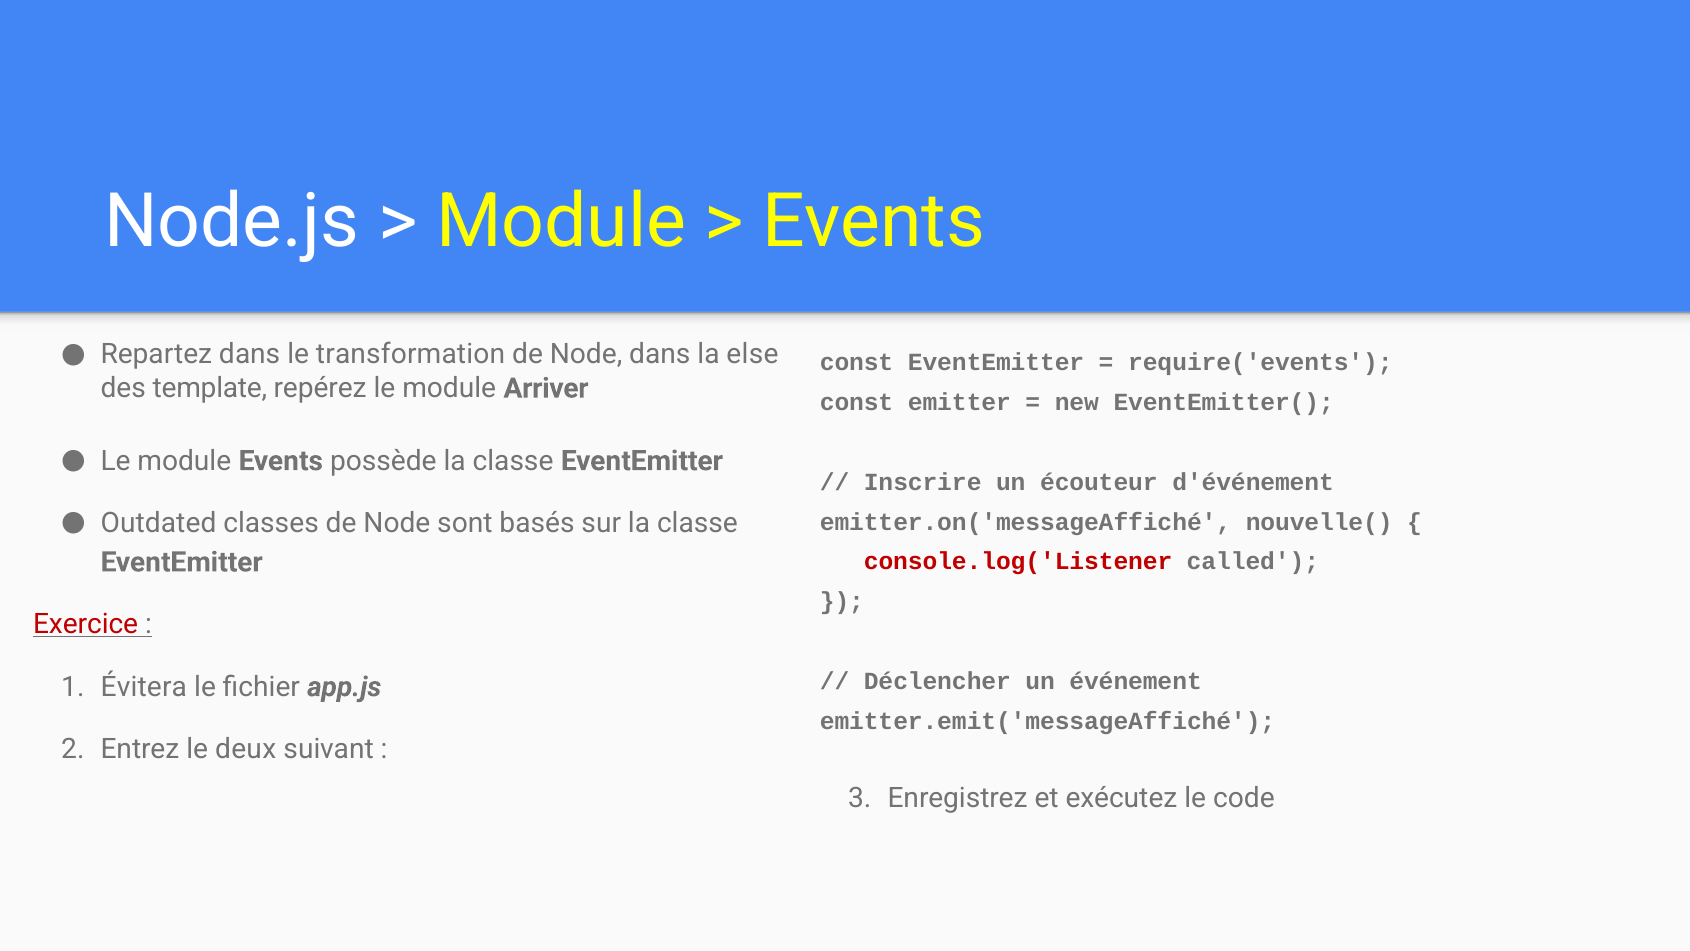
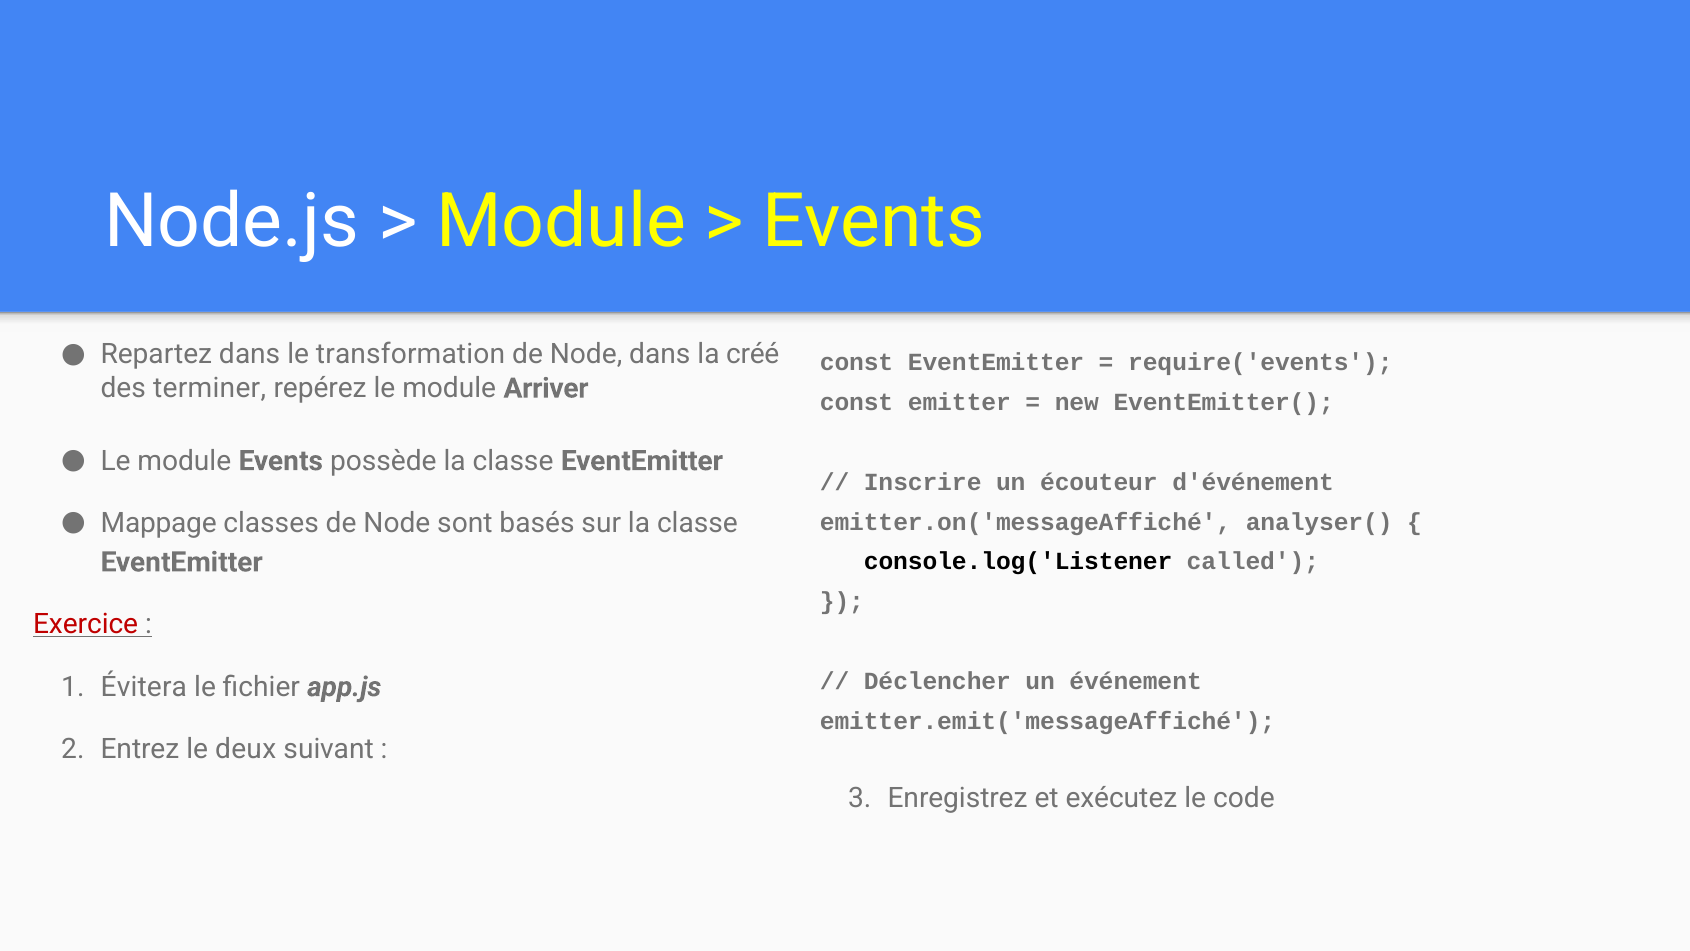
else: else -> créé (753, 354)
template: template -> terminer (210, 388)
Outdated: Outdated -> Mappage (159, 523)
nouvelle(: nouvelle( -> analyser( (1319, 522)
console.log('Listener colour: red -> black (1018, 562)
